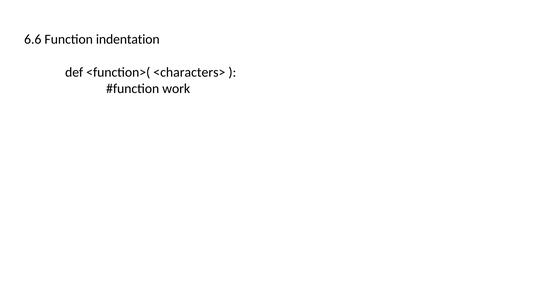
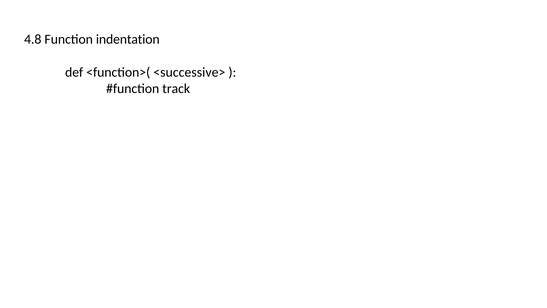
6.6: 6.6 -> 4.8 (33, 39)
<characters>: <characters> -> <successive> (189, 72)
work: work -> track (176, 89)
